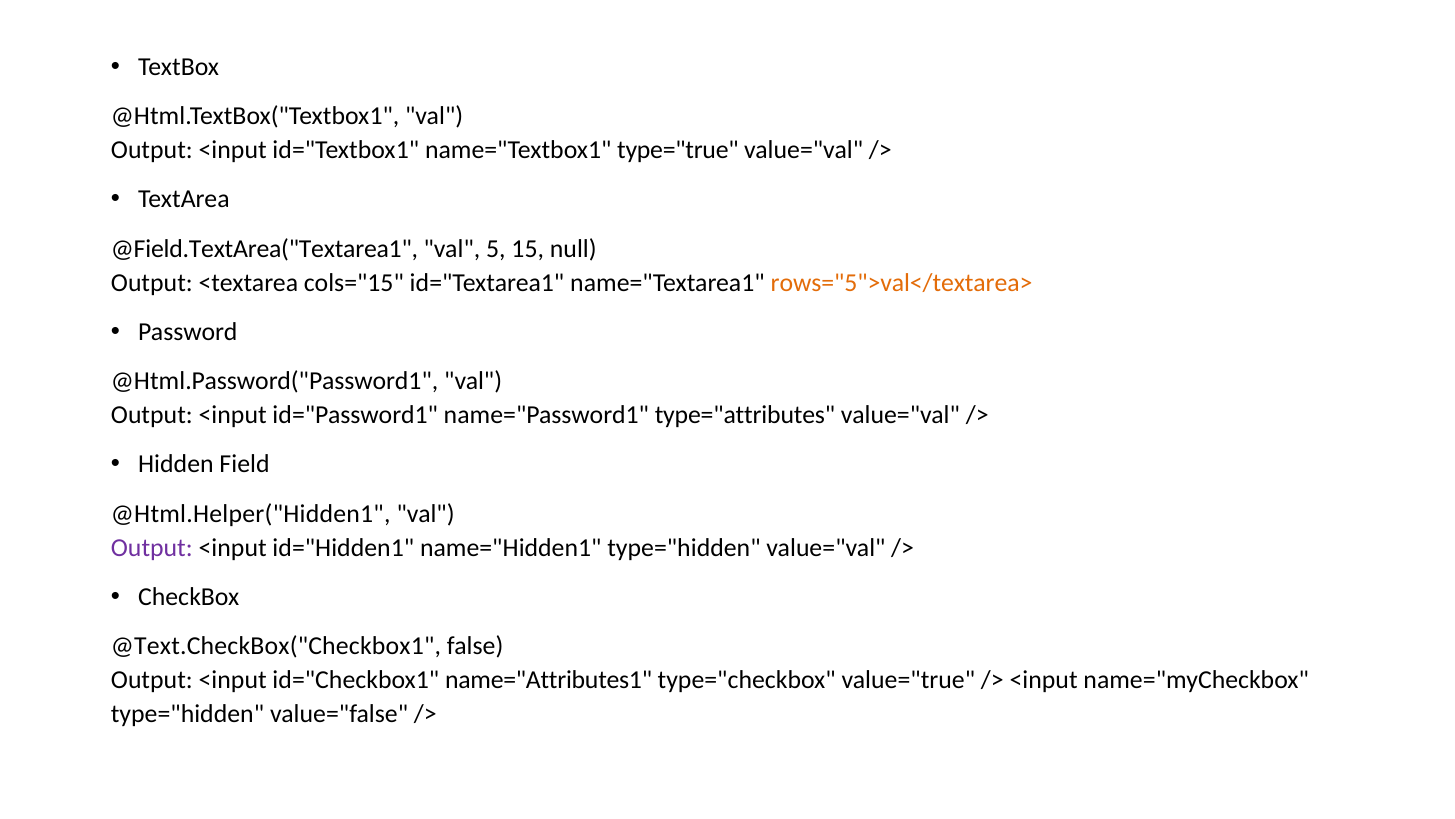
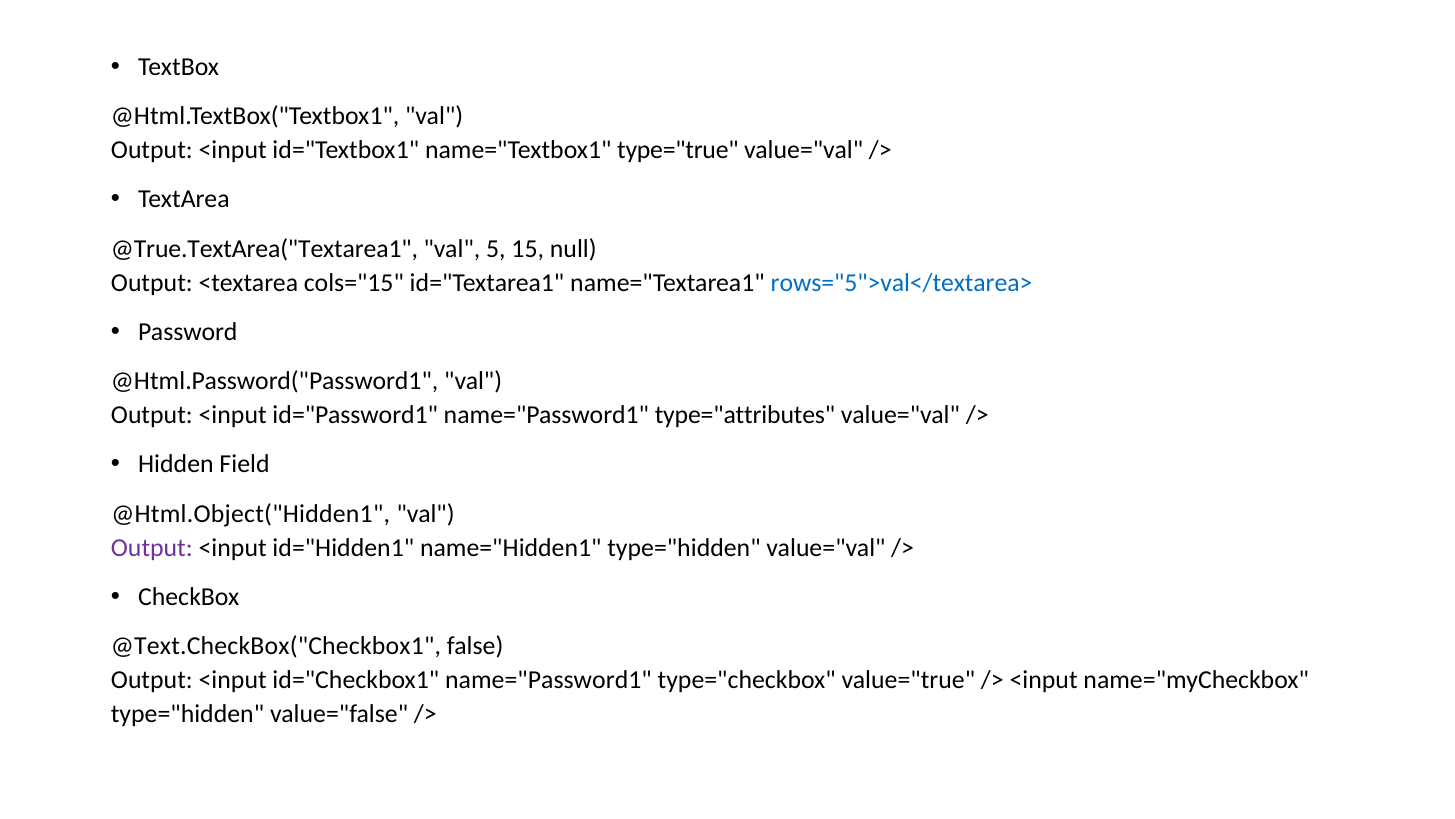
@Field.TextArea("Textarea1: @Field.TextArea("Textarea1 -> @True.TextArea("Textarea1 (264, 249)
rows="5">val</textarea> colour: orange -> blue (902, 283)
@Html.Helper("Hidden1: @Html.Helper("Hidden1 -> @Html.Object("Hidden1 (251, 513)
id="Checkbox1 name="Attributes1: name="Attributes1 -> name="Password1 (548, 680)
